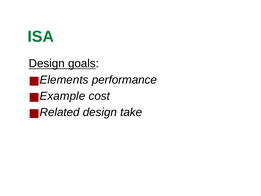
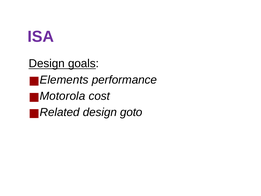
ISA colour: green -> purple (41, 37)
Example: Example -> Motorola (62, 96)
take: take -> goto (131, 112)
